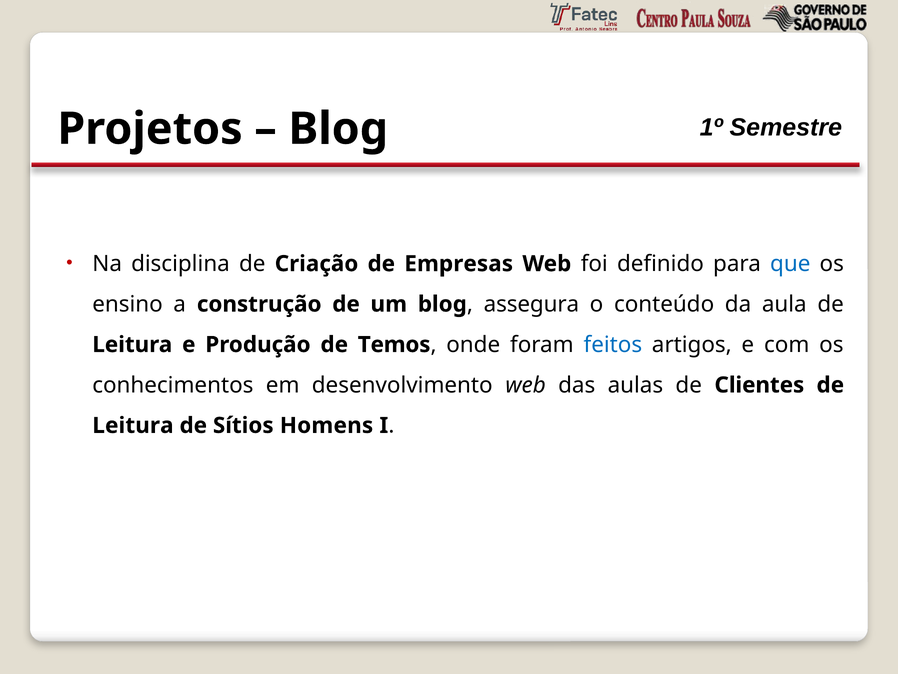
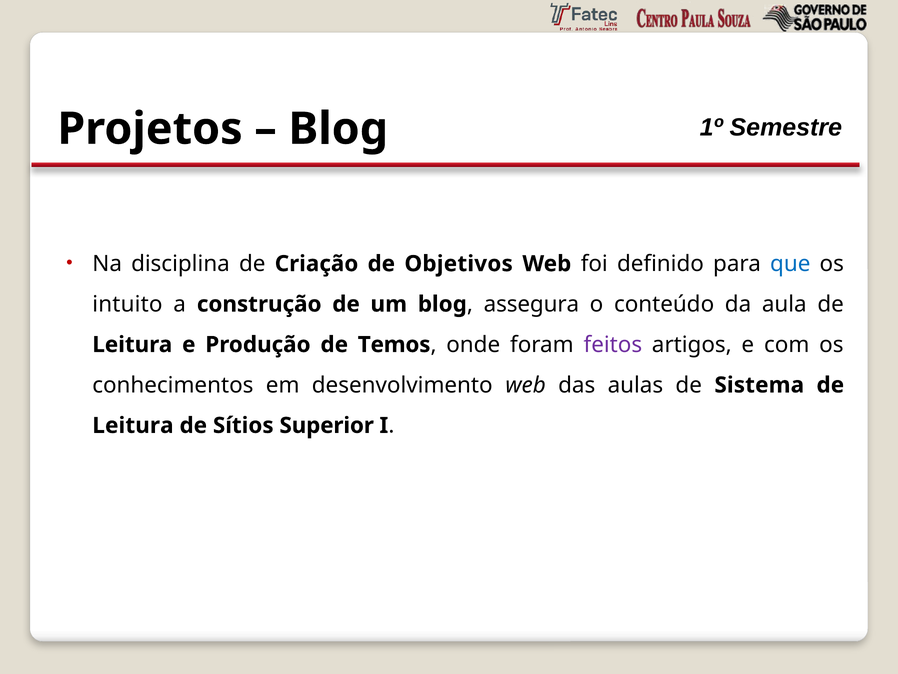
Empresas: Empresas -> Objetivos (459, 264)
ensino: ensino -> intuito (127, 304)
feitos colour: blue -> purple (613, 344)
Clientes: Clientes -> Sistema (759, 385)
Homens: Homens -> Superior (327, 425)
